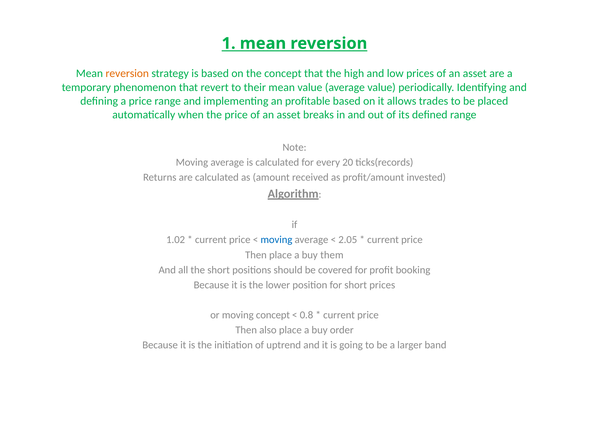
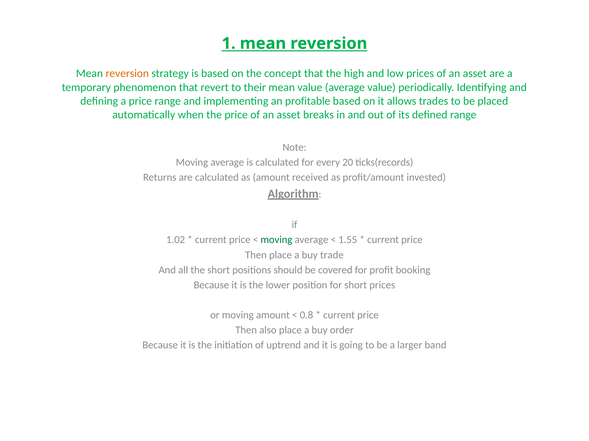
moving colour: blue -> green (276, 240)
2.05: 2.05 -> 1.55 (348, 240)
them: them -> trade (332, 255)
moving concept: concept -> amount (273, 316)
